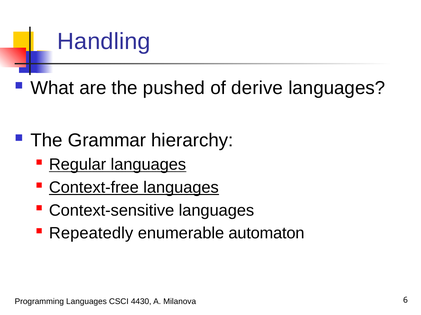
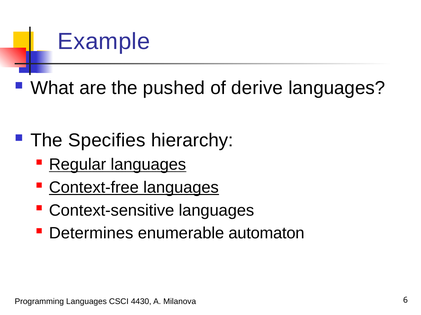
Handling: Handling -> Example (104, 42)
Grammar: Grammar -> Specifies (107, 141)
Repeatedly: Repeatedly -> Determines (91, 234)
